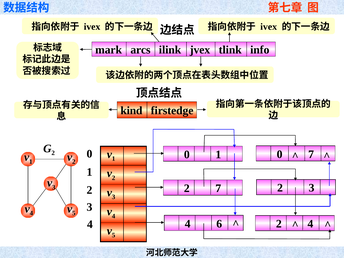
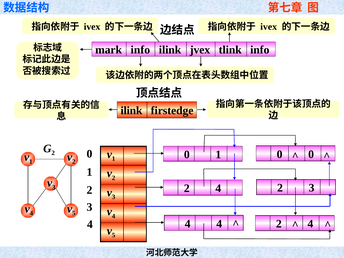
mark arcs: arcs -> info (140, 50)
kind: kind -> ilink (131, 111)
7: 7 -> 0 (311, 154)
7: 7 -> 4 (218, 188)
6: 6 -> 4 (219, 224)
